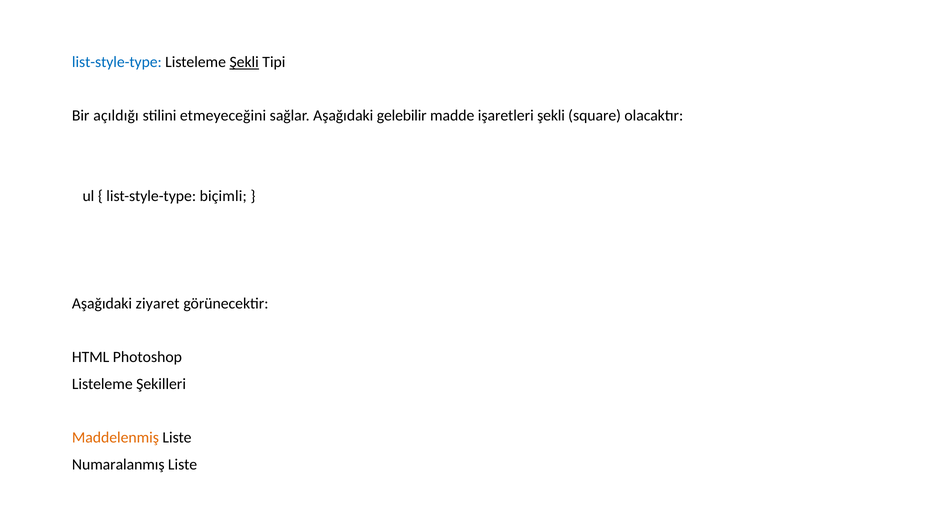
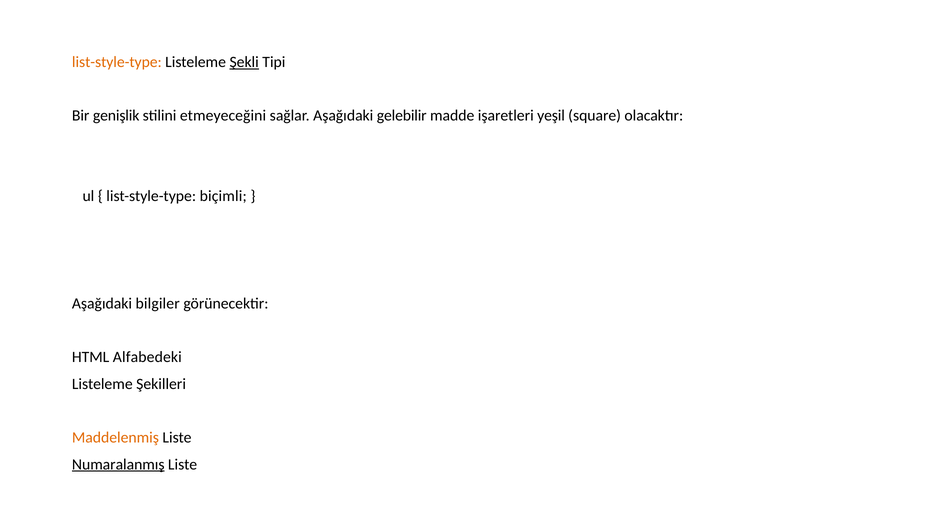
list-style-type colour: blue -> orange (117, 62)
açıldığı: açıldığı -> genişlik (116, 116)
işaretleri şekli: şekli -> yeşil (551, 116)
ziyaret: ziyaret -> bilgiler (158, 303)
Photoshop: Photoshop -> Alfabedeki (147, 357)
Numaralanmış underline: none -> present (118, 464)
